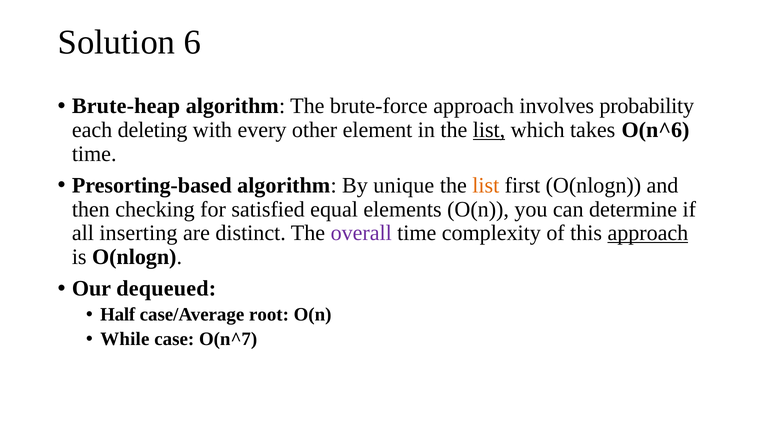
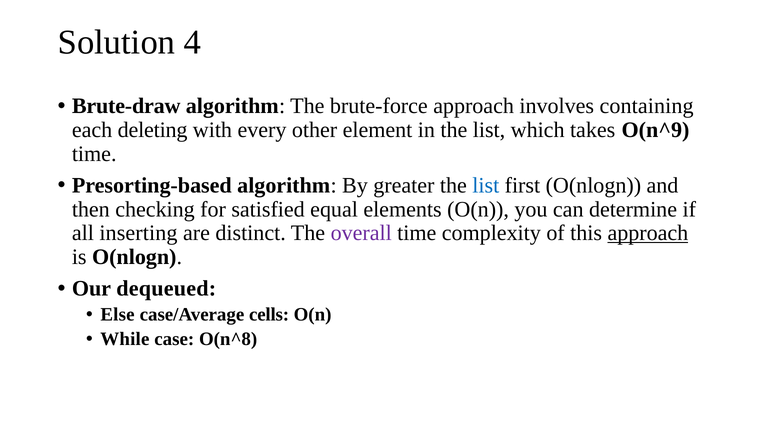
6: 6 -> 4 (193, 42)
Brute-heap: Brute-heap -> Brute-draw (126, 106)
probability: probability -> containing (647, 106)
list underline: present -> none (489, 130)
O(n^6: O(n^6 -> O(n^9 (656, 130)
unique: unique -> greater (404, 185)
list colour: orange -> blue (486, 185)
Half: Half -> Else (118, 315)
root: root -> cells (269, 315)
O(n^7: O(n^7 -> O(n^8 (228, 339)
